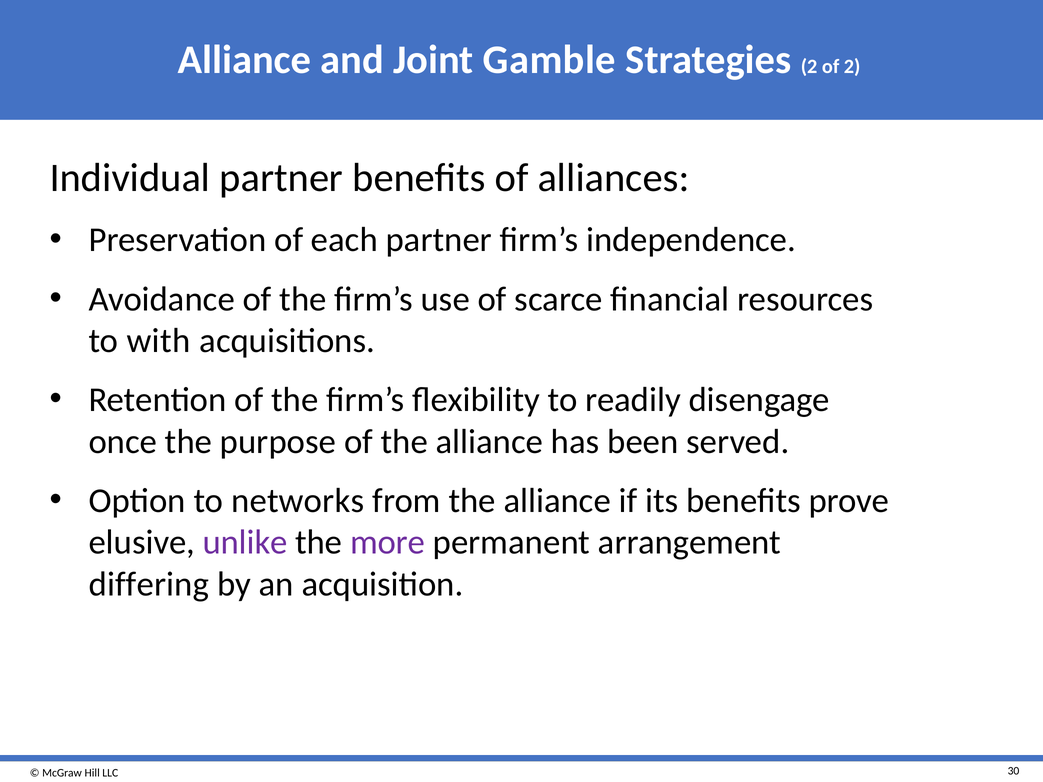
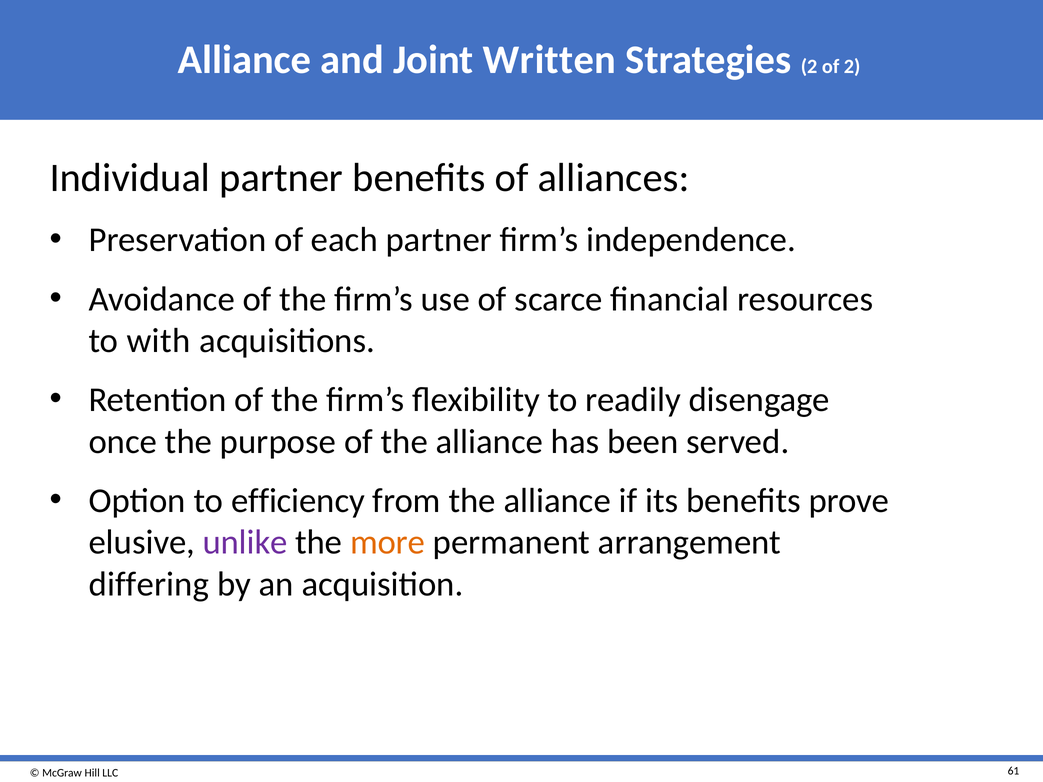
Gamble: Gamble -> Written (549, 60)
networks: networks -> efficiency (298, 501)
more colour: purple -> orange (388, 543)
30: 30 -> 61 (1013, 771)
